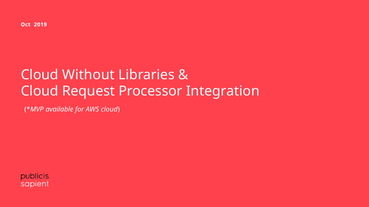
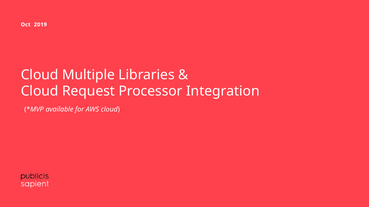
Without: Without -> Multiple (88, 75)
